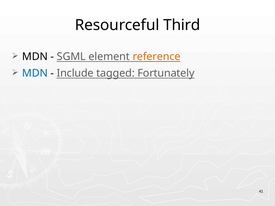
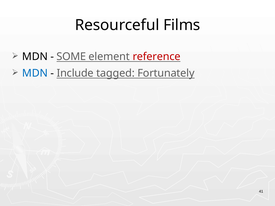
Third: Third -> Films (182, 25)
SGML: SGML -> SOME (71, 57)
reference colour: orange -> red (157, 57)
